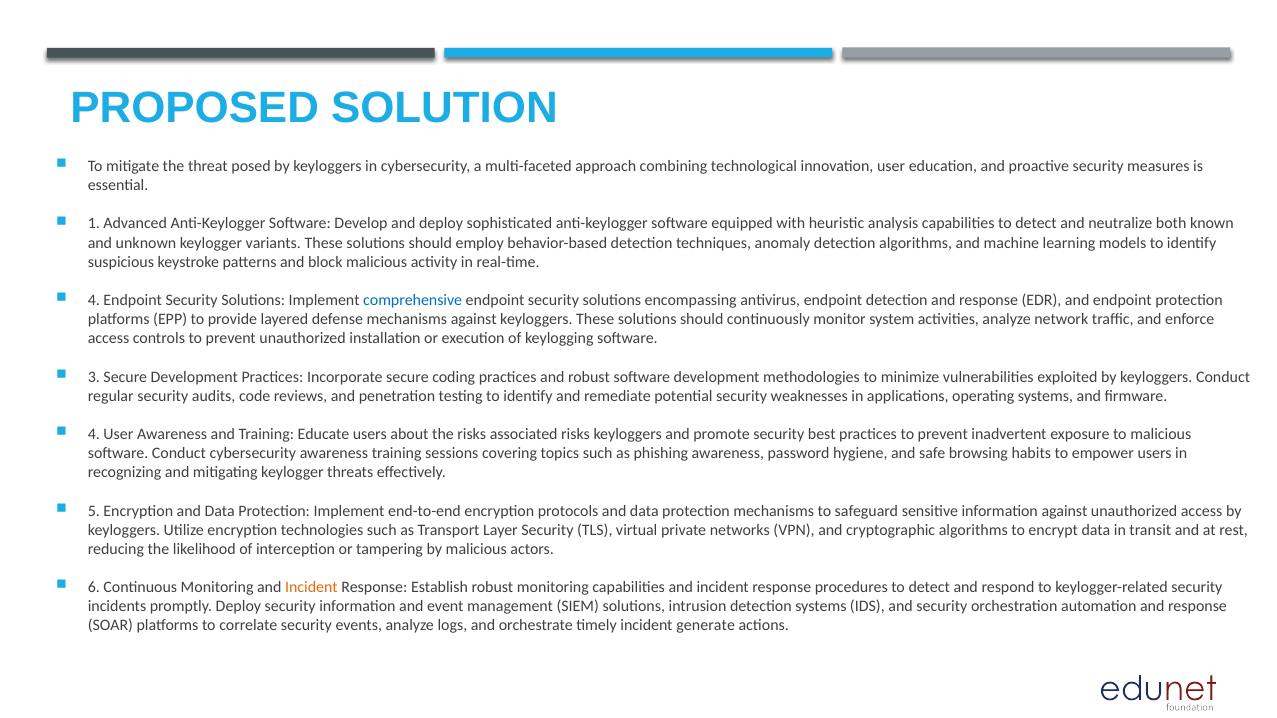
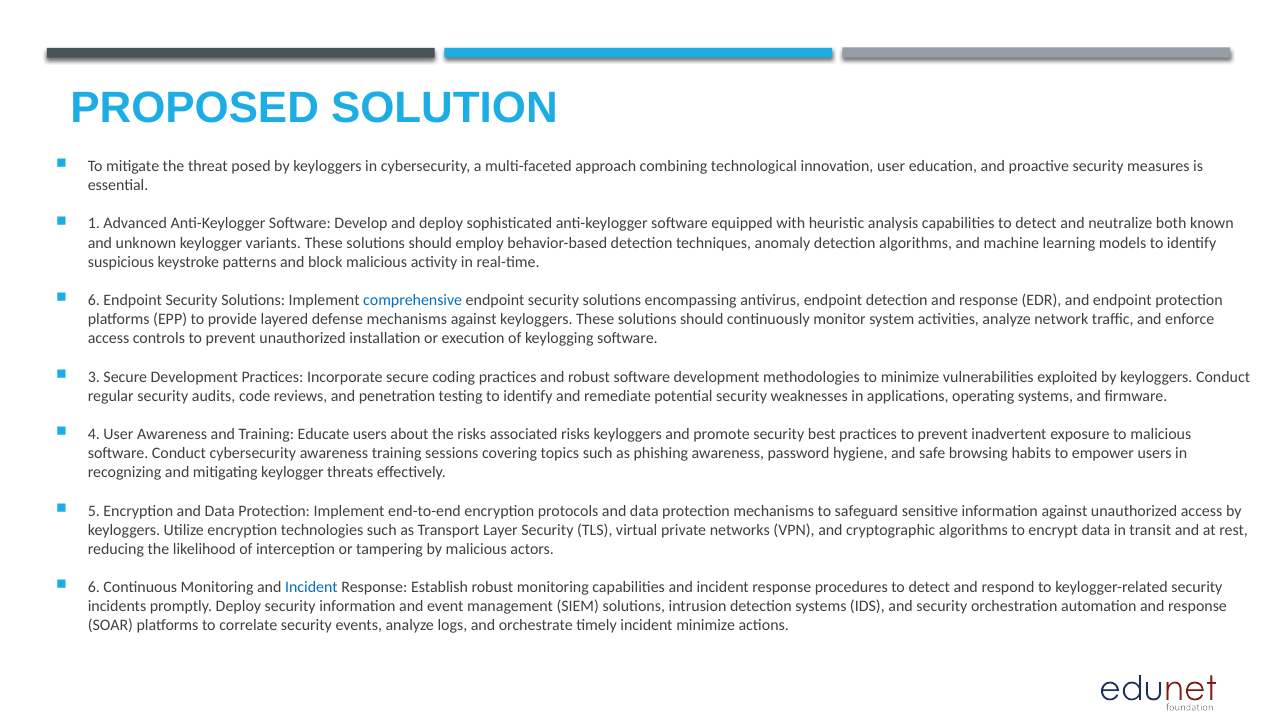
4: 4 -> 6 (94, 300)
Incident colour: orange -> blue (311, 588)
incident generate: generate -> minimize (706, 626)
